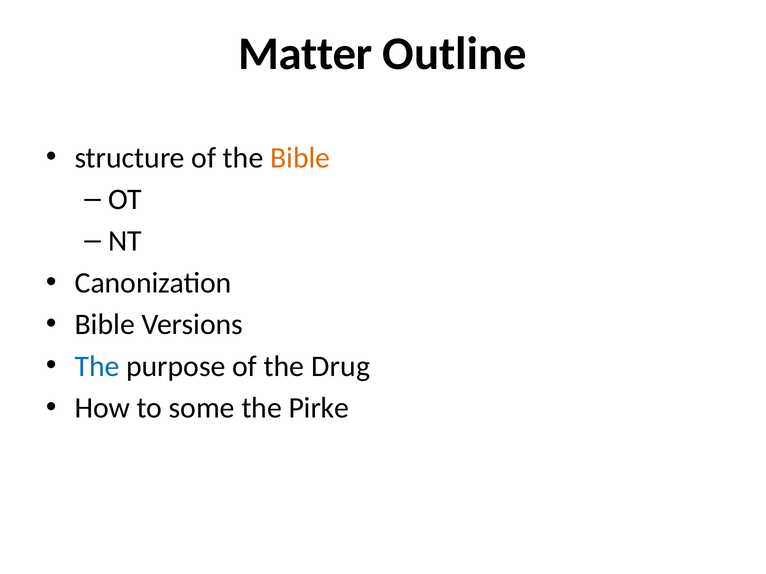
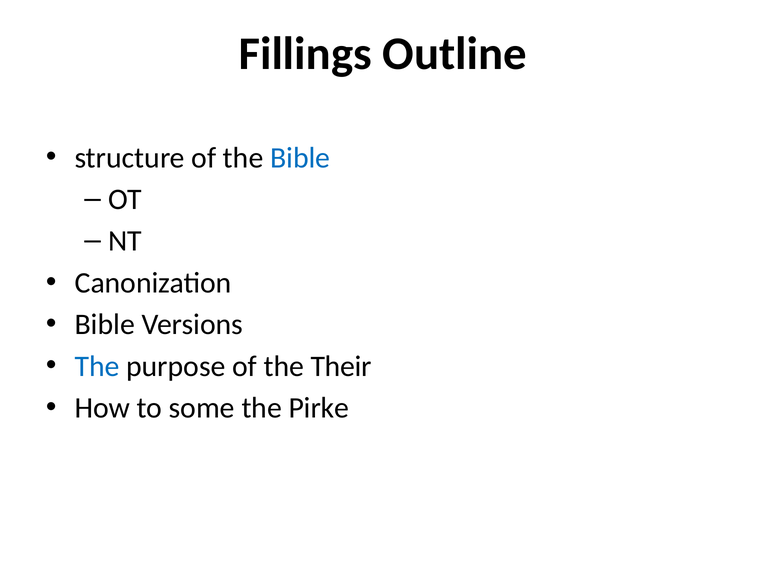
Matter: Matter -> Fillings (305, 54)
Bible colour: orange -> blue (300, 158)
Drug: Drug -> Their (341, 367)
